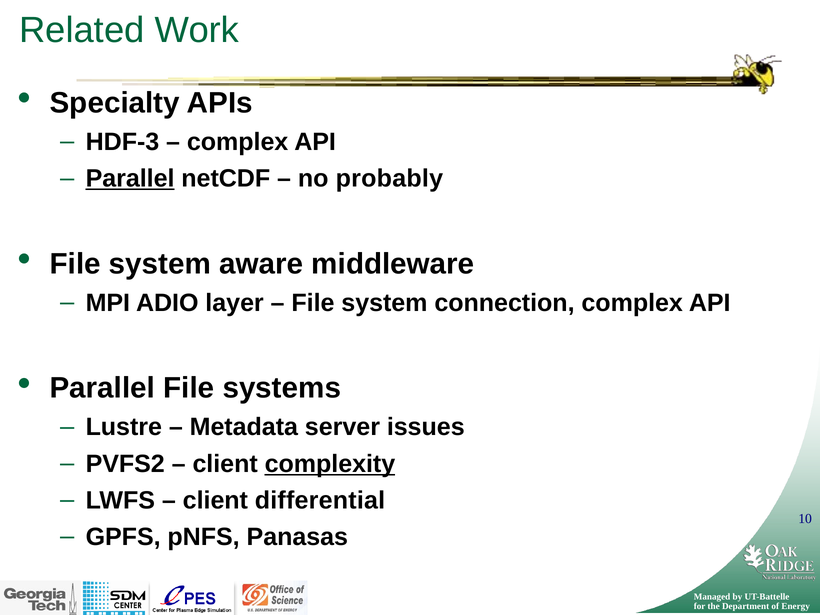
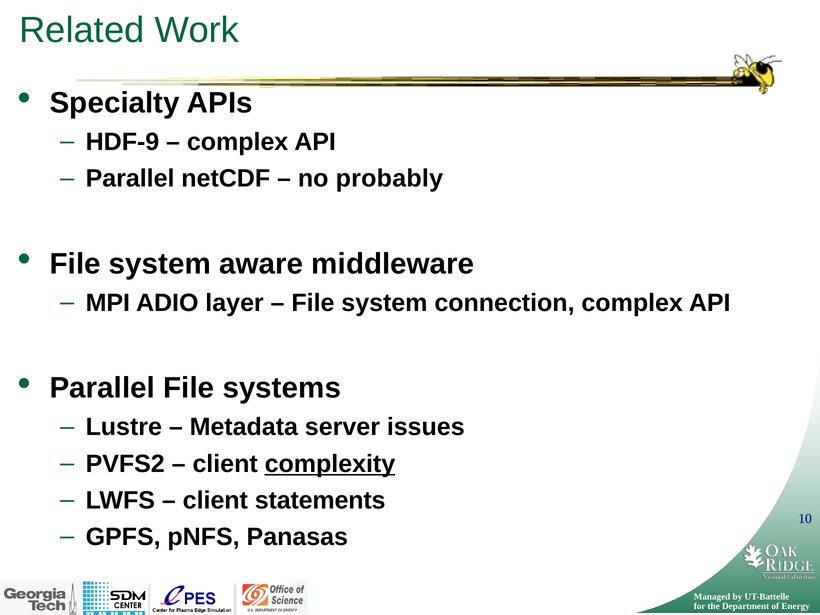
HDF-3: HDF-3 -> HDF-9 (122, 142)
Parallel underline: present -> none (130, 179)
differential: differential -> statements (320, 500)
